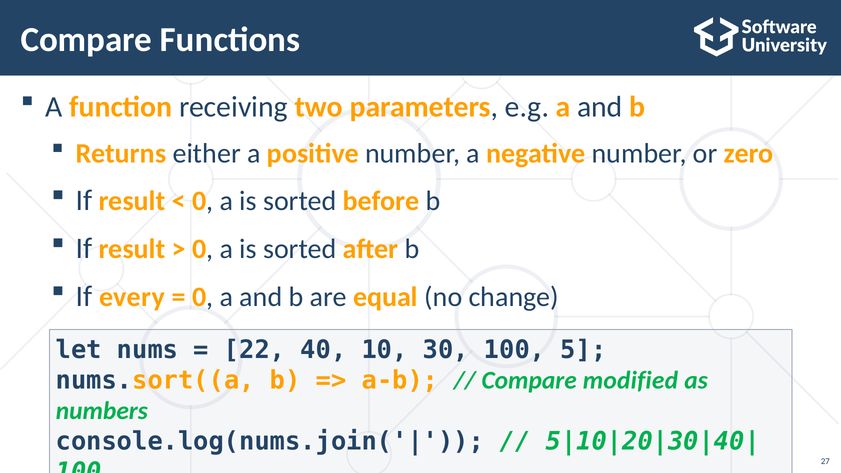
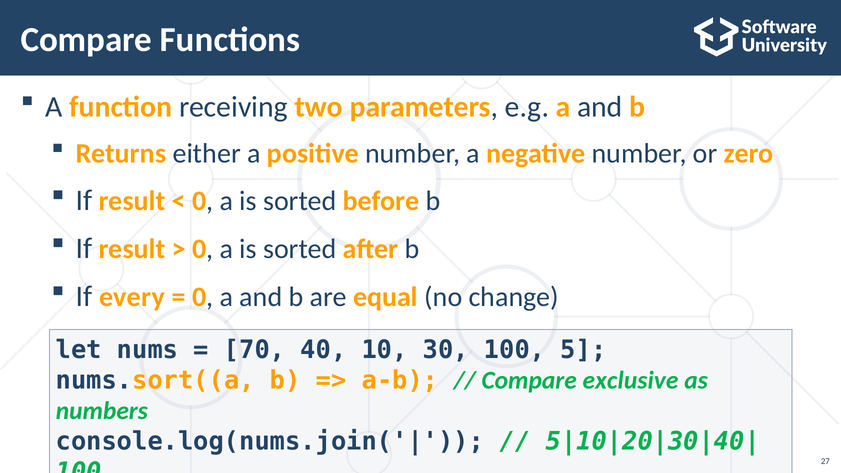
22: 22 -> 70 (255, 350)
modified: modified -> exclusive (630, 380)
